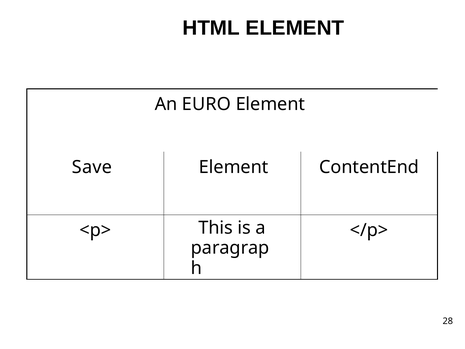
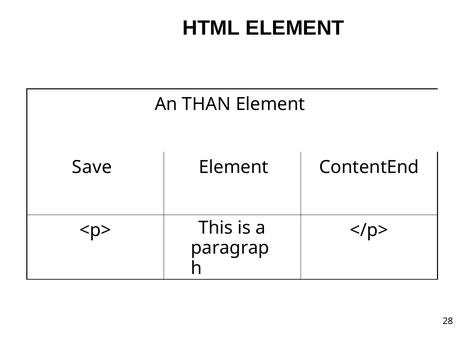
EURO: EURO -> THAN (206, 104)
